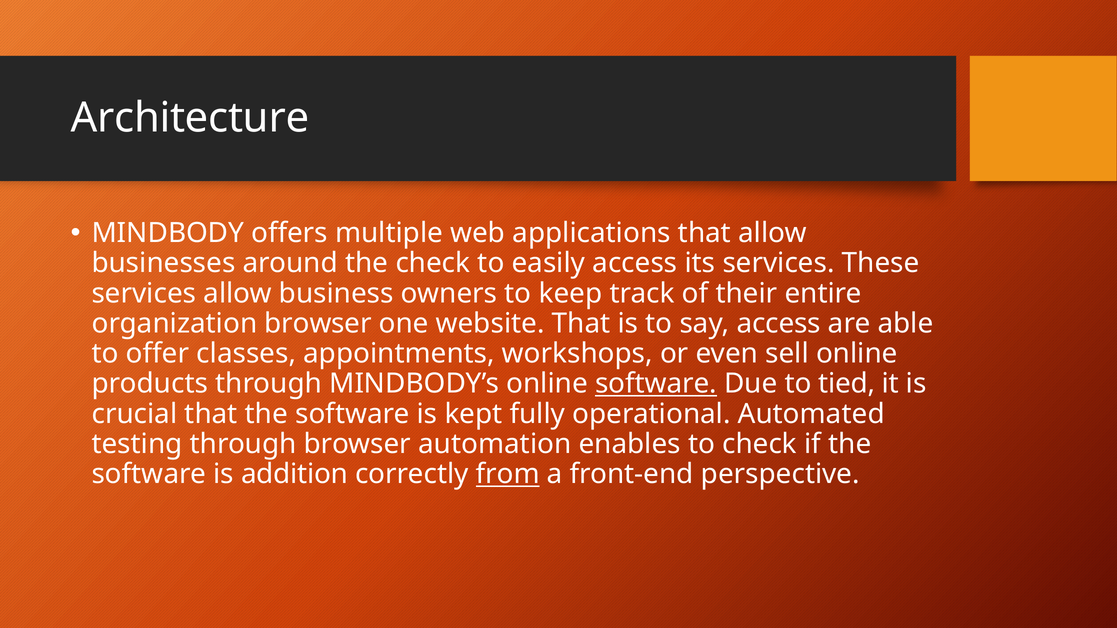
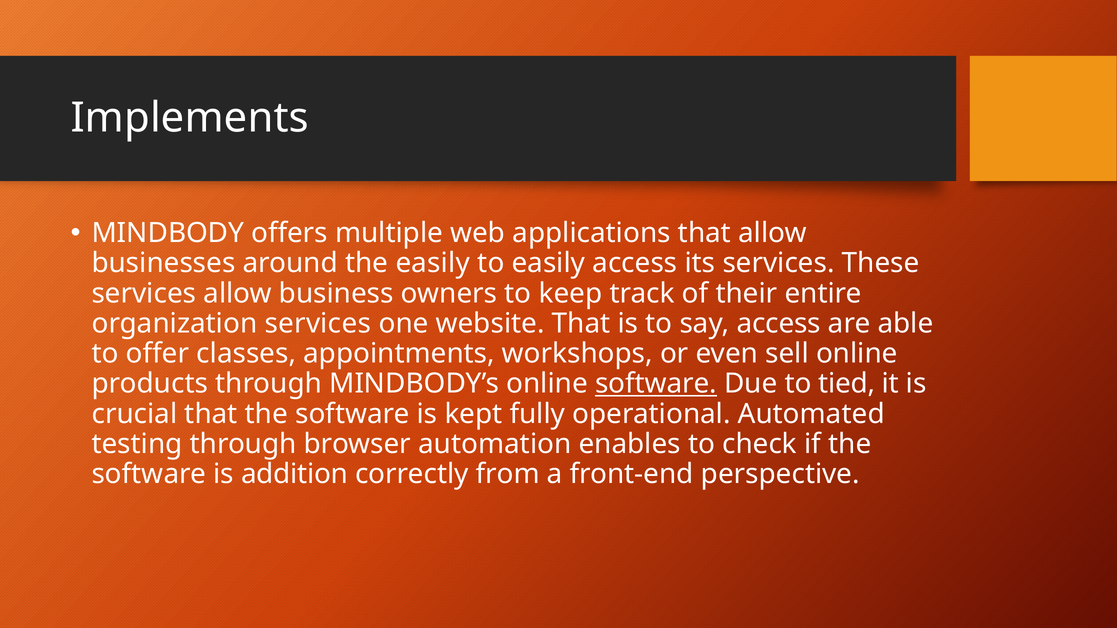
Architecture: Architecture -> Implements (190, 118)
the check: check -> easily (433, 263)
organization browser: browser -> services (318, 324)
from underline: present -> none (508, 474)
